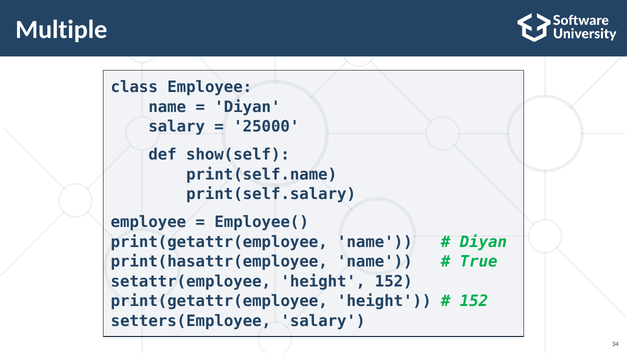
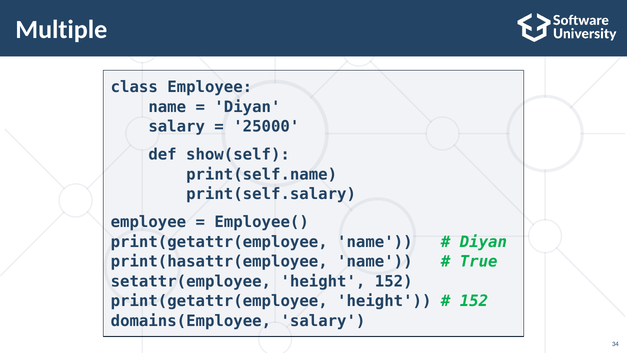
setters(Employee: setters(Employee -> domains(Employee (191, 321)
